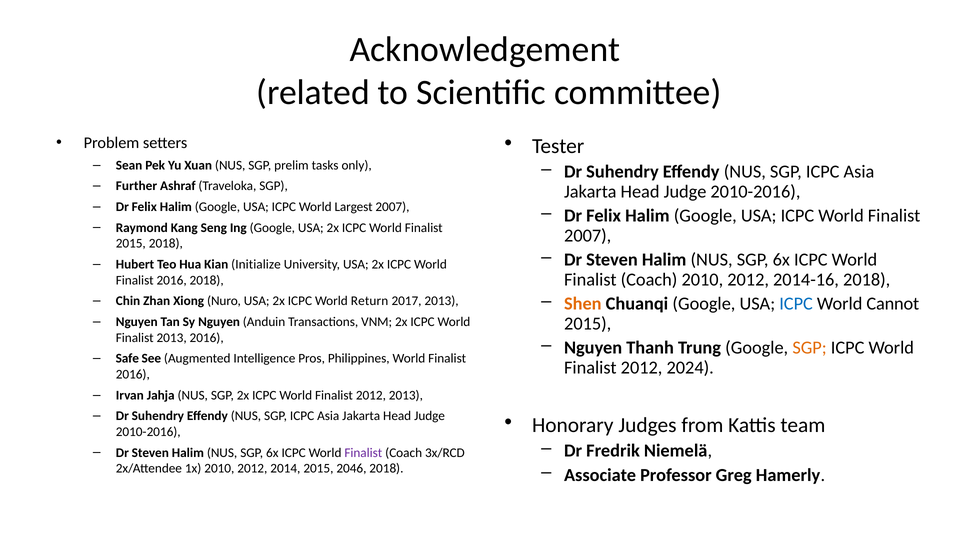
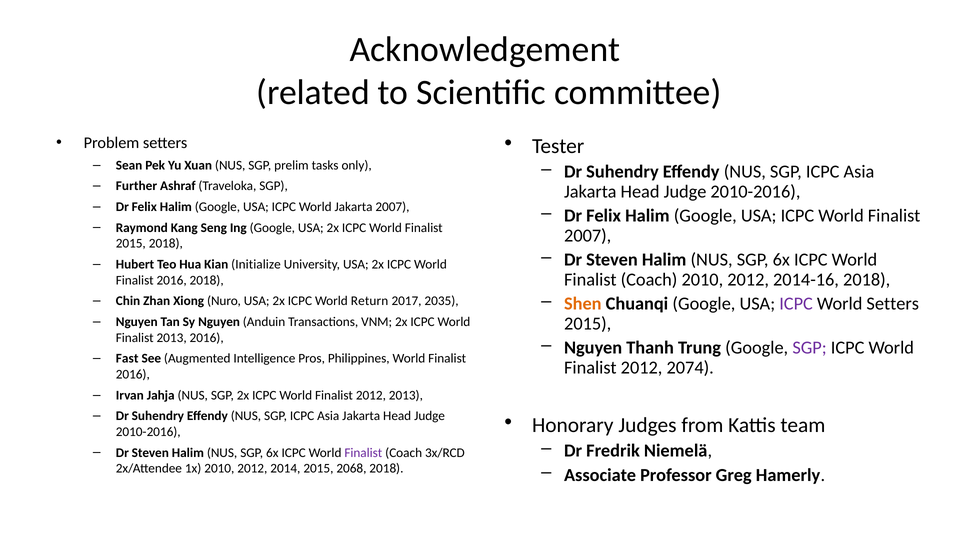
World Largest: Largest -> Jakarta (354, 207)
ICPC colour: blue -> purple (796, 304)
World Cannot: Cannot -> Setters (893, 304)
2017 2013: 2013 -> 2035 (442, 301)
SGP colour: orange -> purple (810, 348)
Safe: Safe -> Fast (127, 359)
2024: 2024 -> 2074 (690, 368)
2046: 2046 -> 2068 (351, 469)
